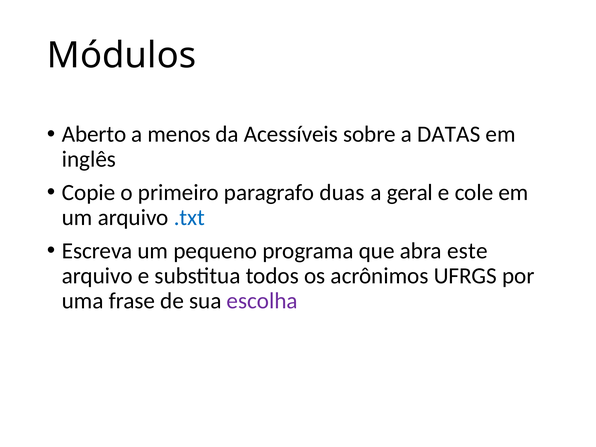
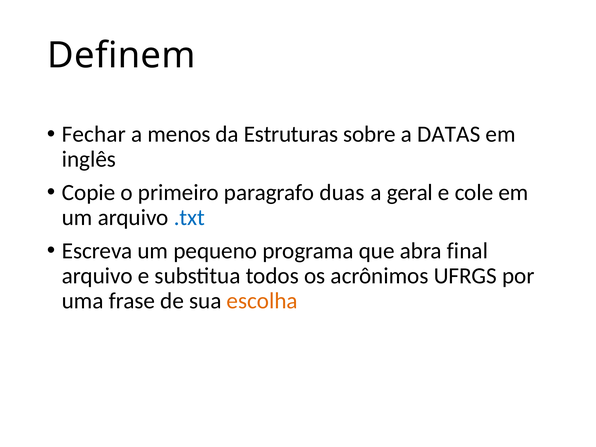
Módulos: Módulos -> Definem (121, 56)
Aberto: Aberto -> Fechar (94, 134)
Acessíveis: Acessíveis -> Estruturas (291, 134)
este: este -> final (467, 251)
escolha colour: purple -> orange (262, 301)
